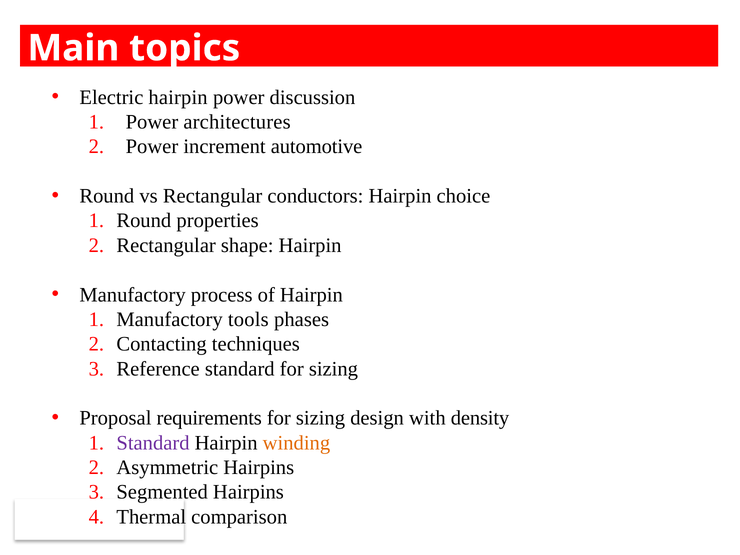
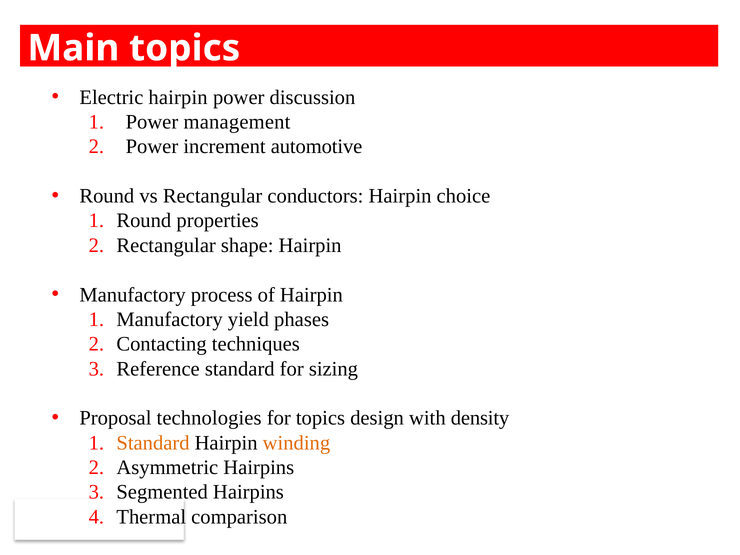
architectures: architectures -> management (237, 122)
tools: tools -> yield (248, 319)
requirements: requirements -> technologies (209, 418)
sizing: sizing -> topics (320, 418)
Standard colour: purple -> orange (153, 443)
